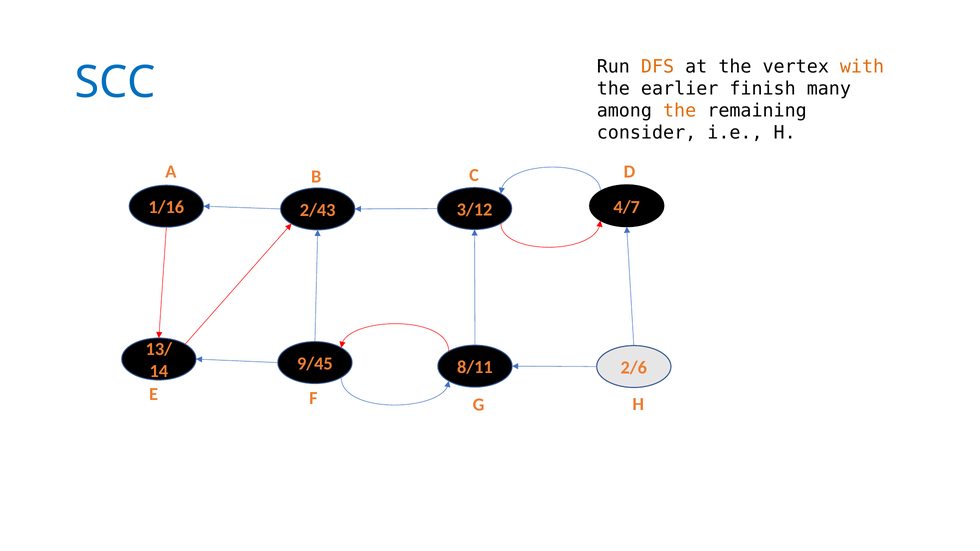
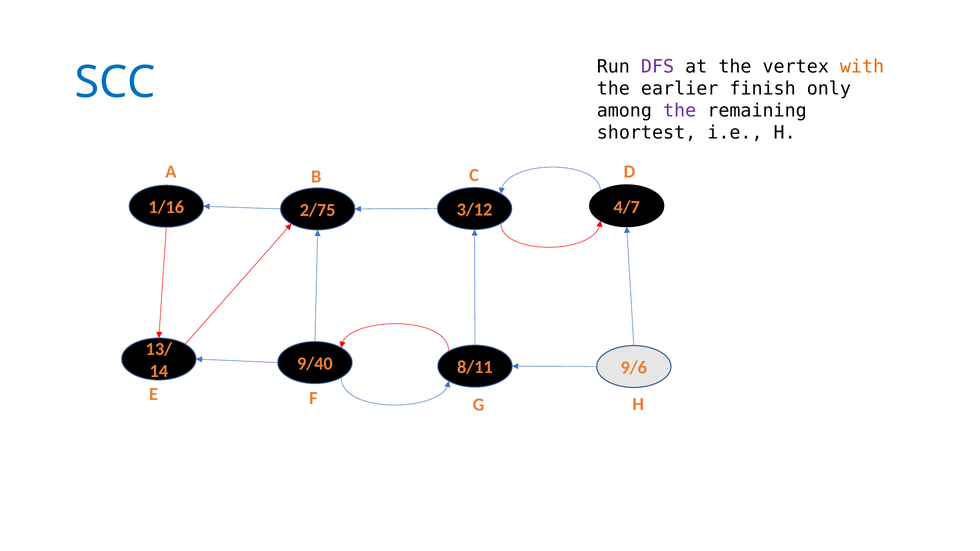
DFS colour: orange -> purple (658, 66)
many: many -> only (829, 89)
the colour: orange -> purple (680, 111)
consider: consider -> shortest (647, 133)
2/43: 2/43 -> 2/75 (318, 210)
9/45: 9/45 -> 9/40 (315, 364)
2/6: 2/6 -> 9/6 (634, 368)
